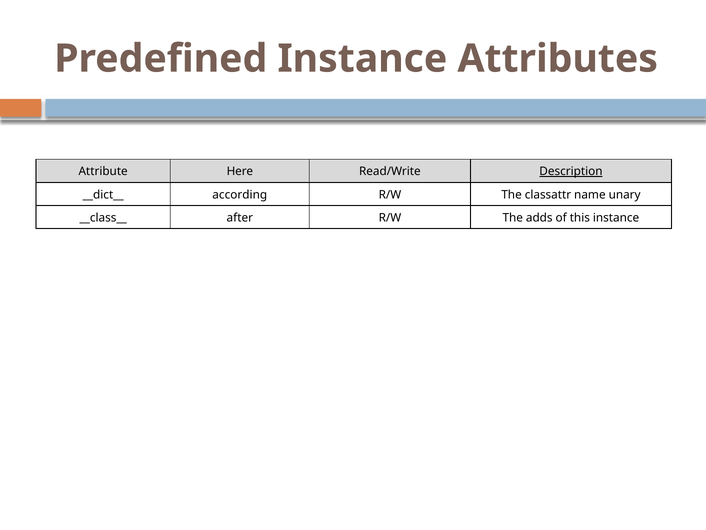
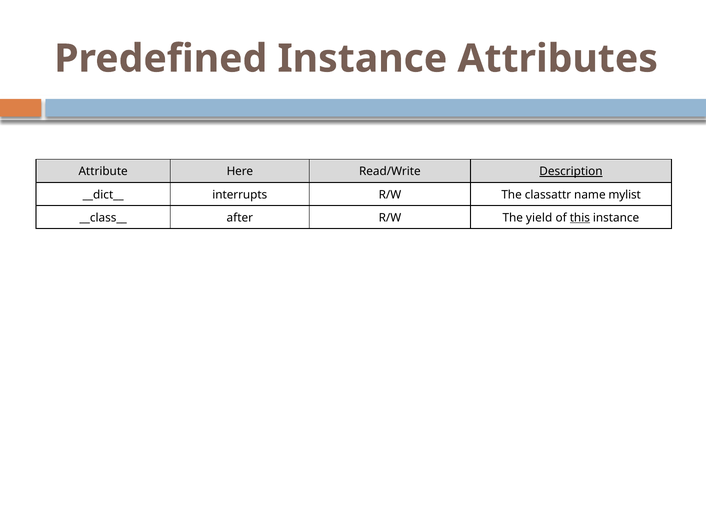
according: according -> interrupts (240, 194)
unary: unary -> mylist (625, 194)
adds: adds -> yield (539, 218)
this underline: none -> present (580, 218)
